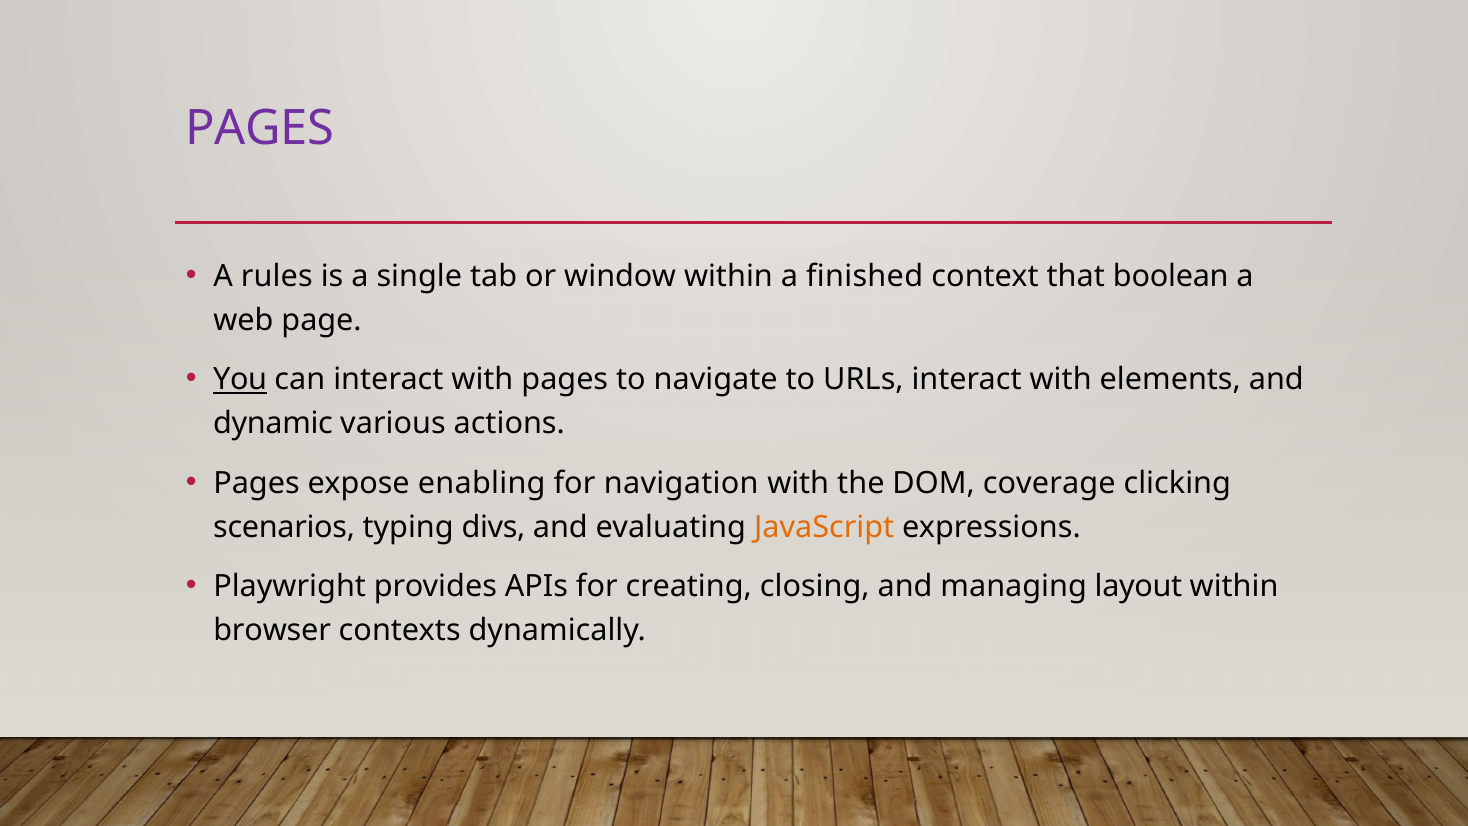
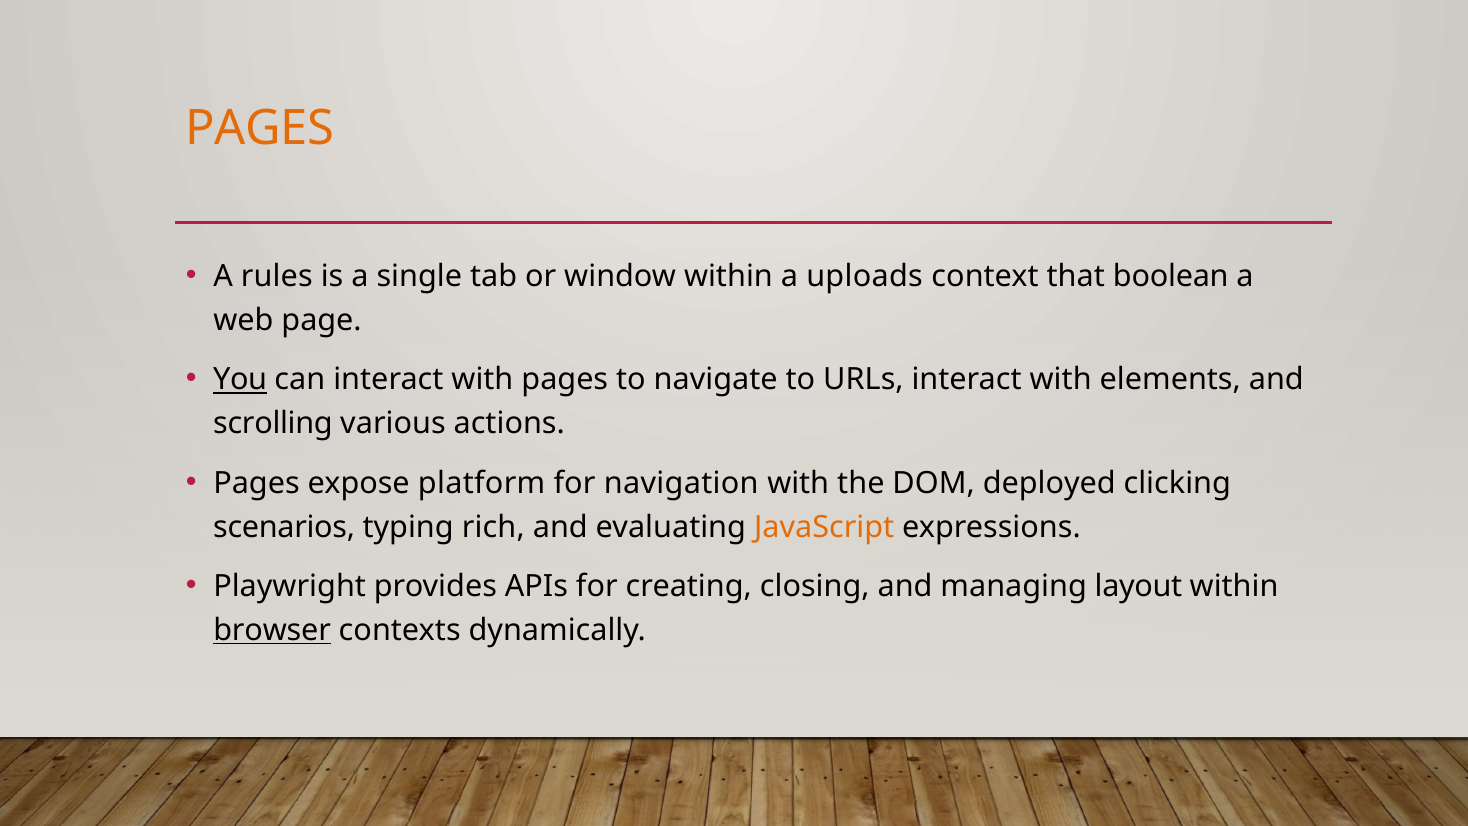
PAGES colour: purple -> orange (260, 129)
finished: finished -> uploads (865, 276)
dynamic: dynamic -> scrolling (273, 423)
enabling: enabling -> platform (482, 483)
coverage: coverage -> deployed (1049, 483)
divs: divs -> rich (493, 527)
browser underline: none -> present (272, 630)
